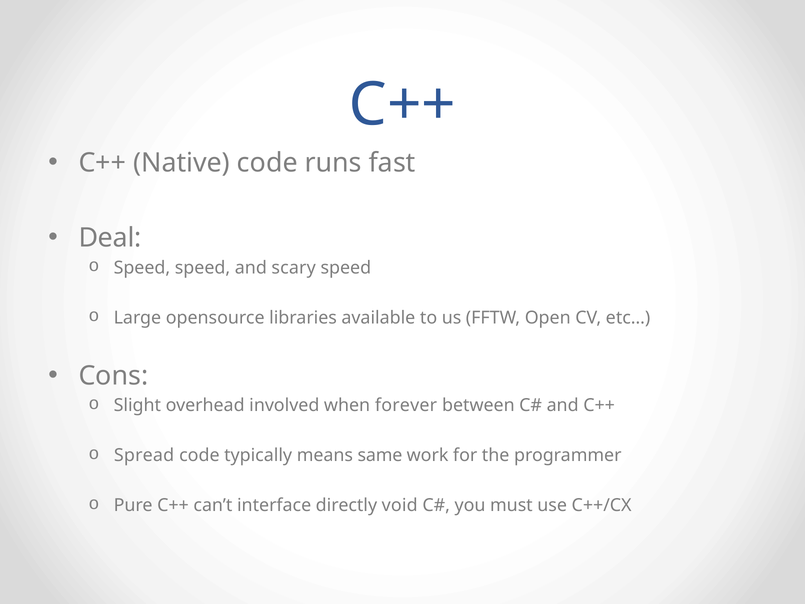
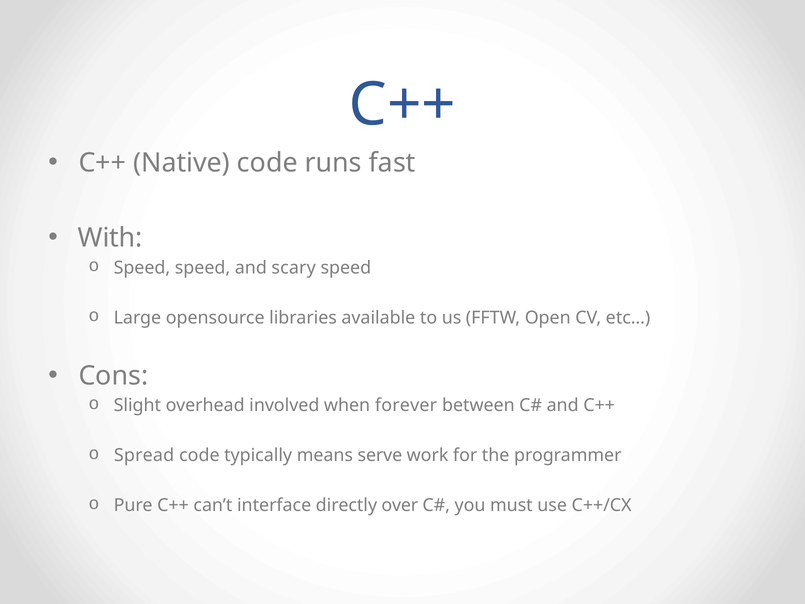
Deal: Deal -> With (110, 238)
same: same -> serve (380, 455)
void: void -> over (400, 505)
